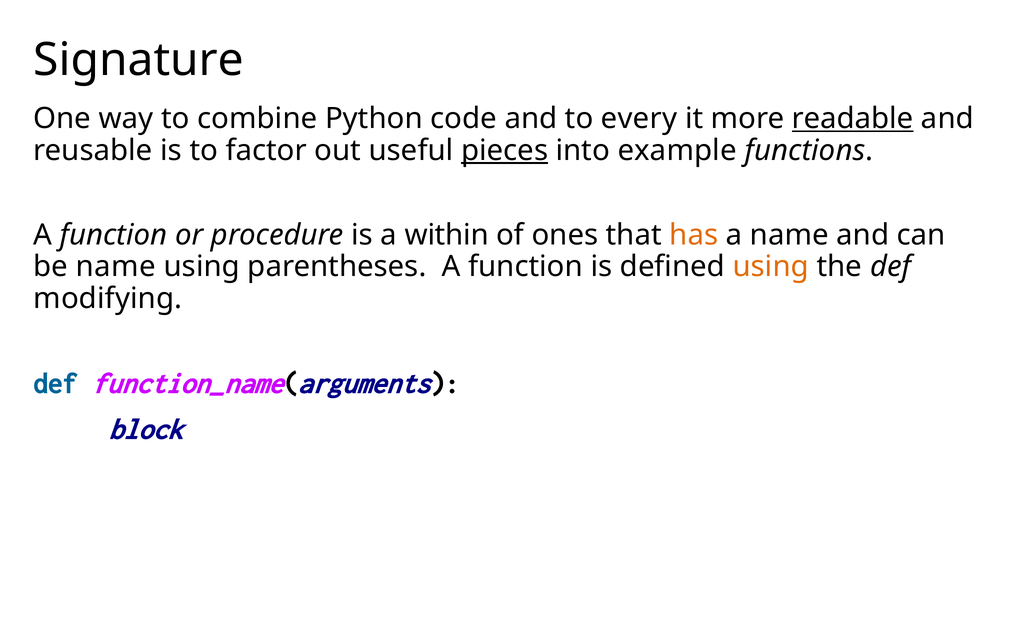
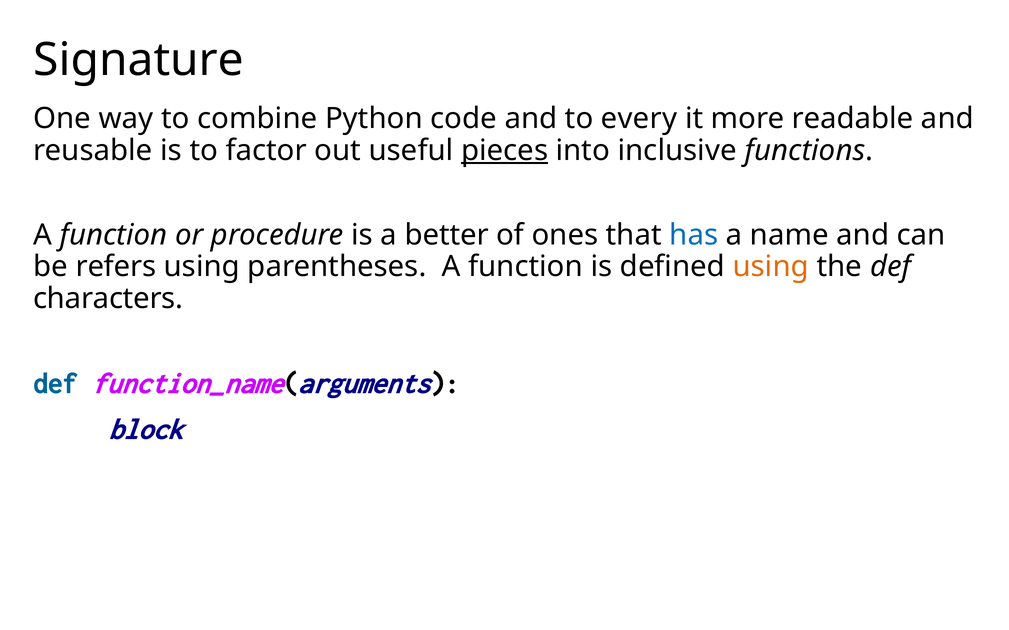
readable underline: present -> none (853, 119)
example: example -> inclusive (677, 151)
within: within -> better (447, 235)
has colour: orange -> blue (694, 235)
be name: name -> refers (116, 267)
modifying: modifying -> characters (108, 299)
